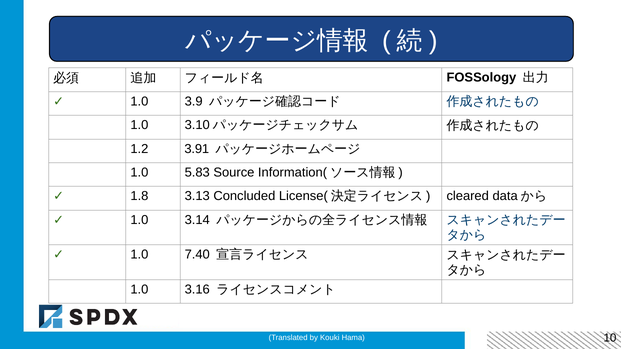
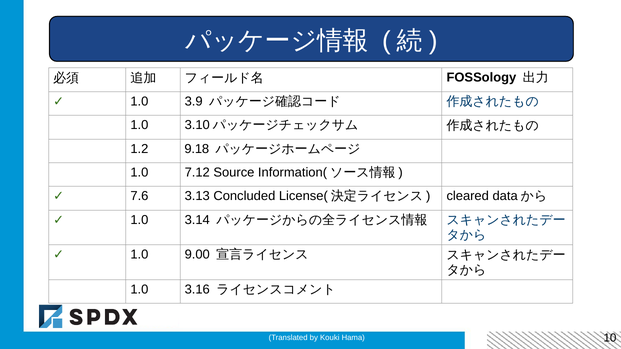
3.91: 3.91 -> 9.18 (197, 149)
5.83: 5.83 -> 7.12 (197, 173)
1.8: 1.8 -> 7.6 (139, 196)
7.40: 7.40 -> 9.00 (197, 255)
